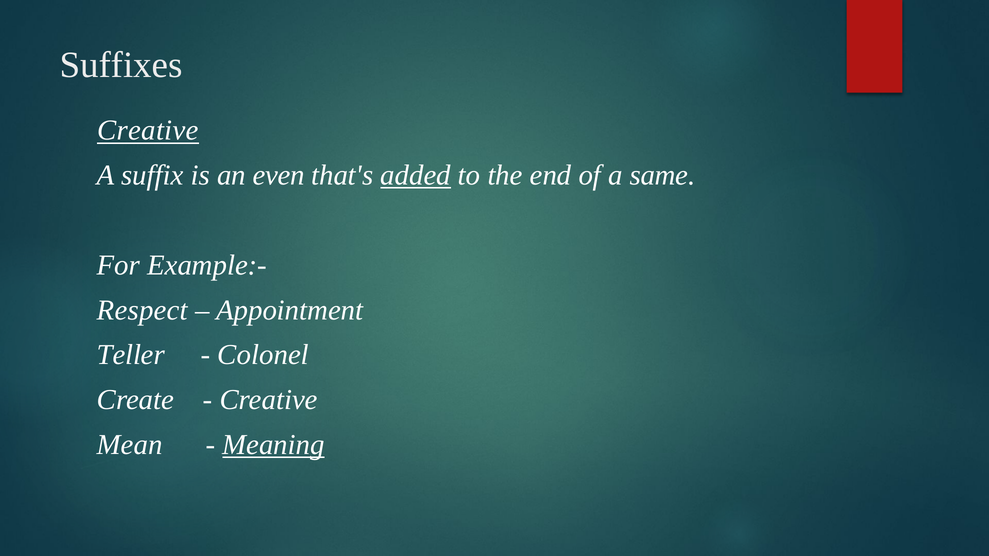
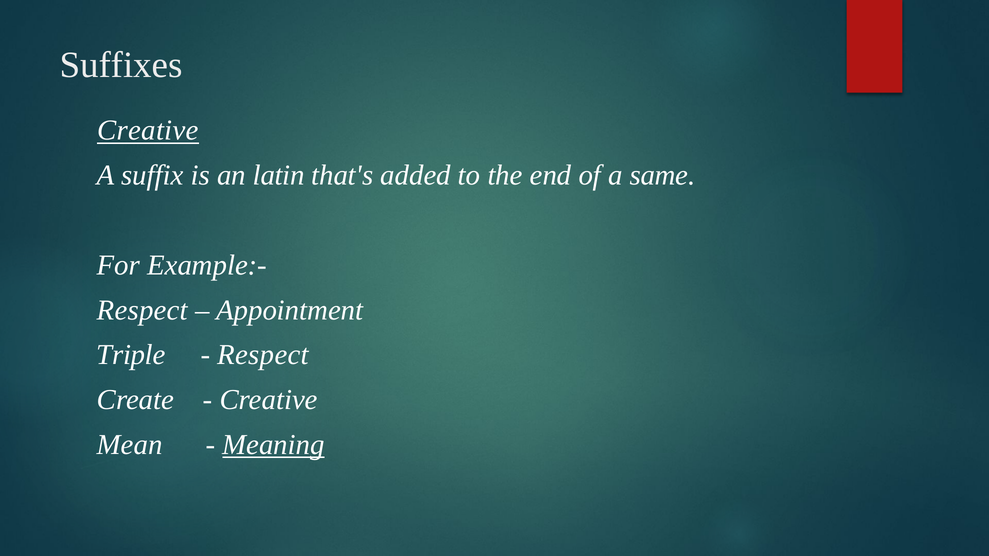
even: even -> latin (279, 175)
added underline: present -> none (416, 175)
Teller: Teller -> Triple (131, 355)
Colonel: Colonel -> Respect (263, 355)
